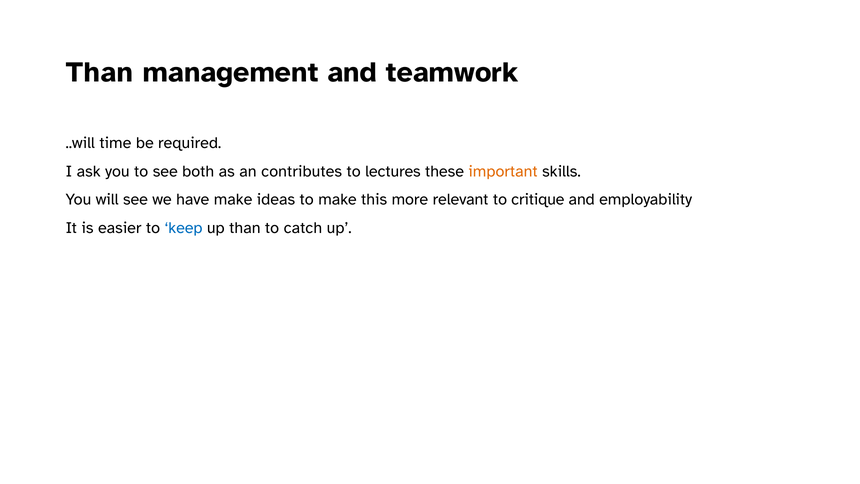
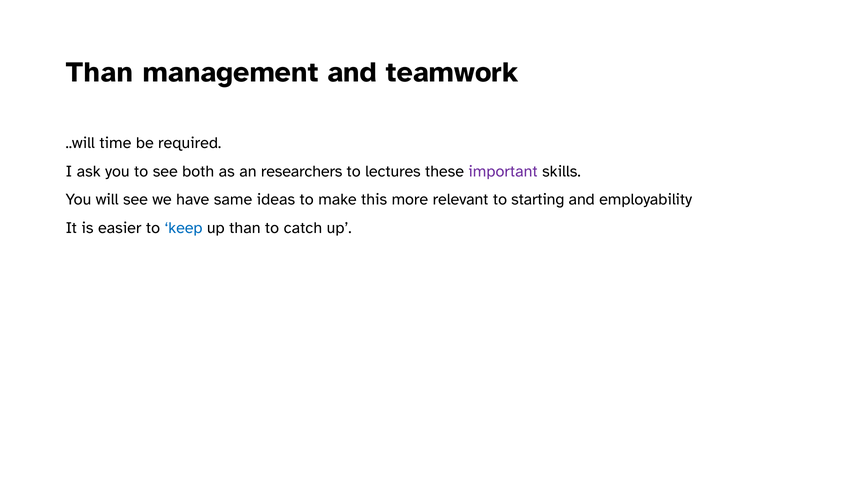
contributes: contributes -> researchers (302, 171)
important colour: orange -> purple (503, 171)
have make: make -> same (233, 199)
critique: critique -> starting (538, 199)
